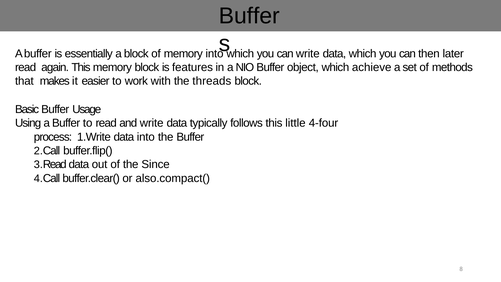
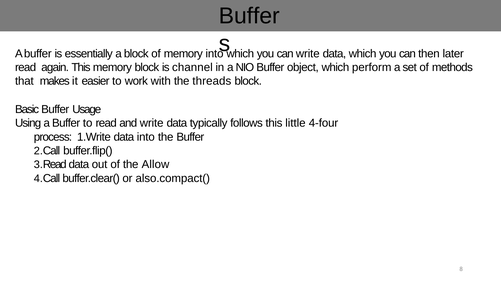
features: features -> channel (192, 67)
achieve: achieve -> perform (372, 67)
Since: Since -> Allow (155, 164)
